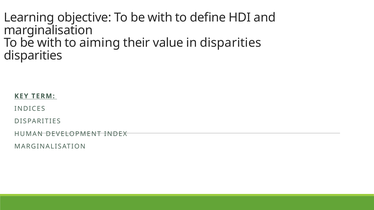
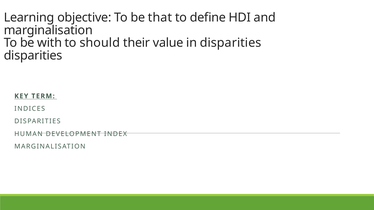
objective To be with: with -> that (160, 17)
aiming: aiming -> should (100, 43)
